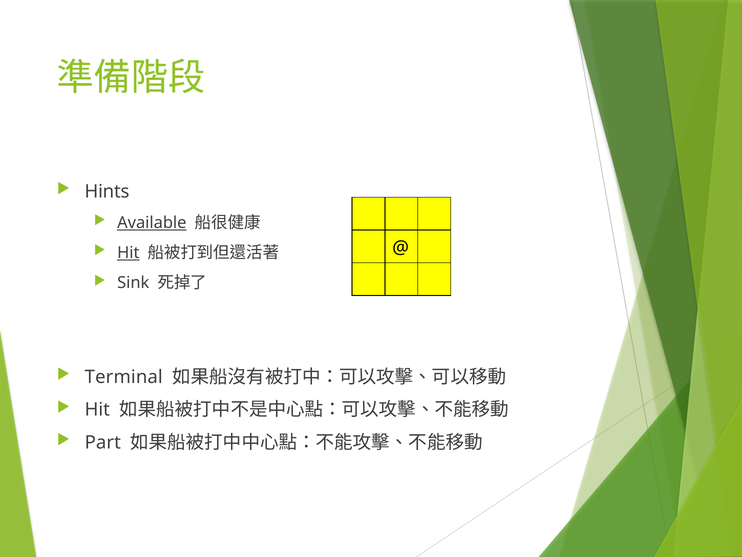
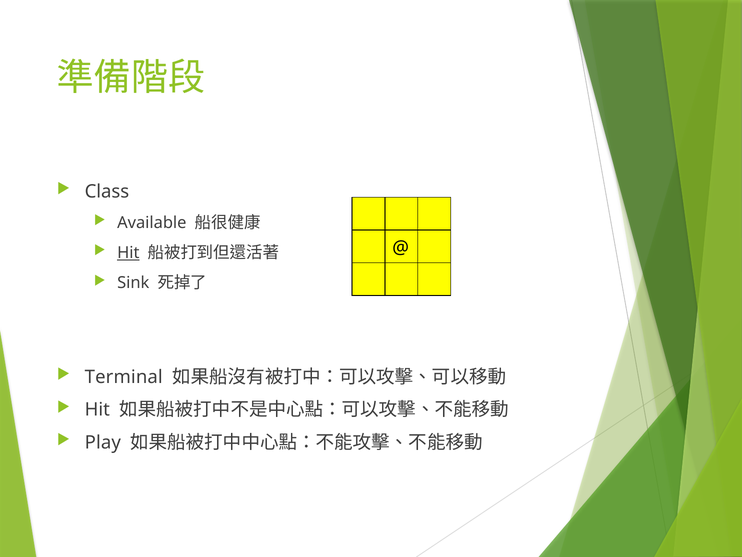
Hints: Hints -> Class (107, 191)
Available underline: present -> none (152, 223)
Part: Part -> Play (103, 442)
